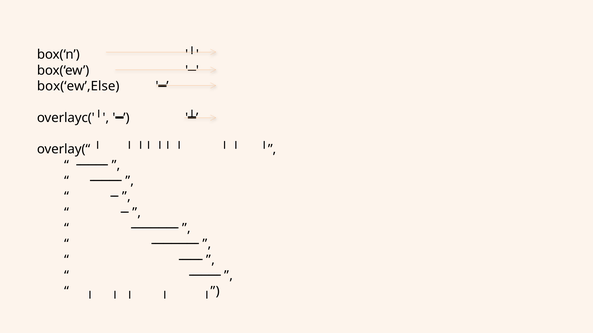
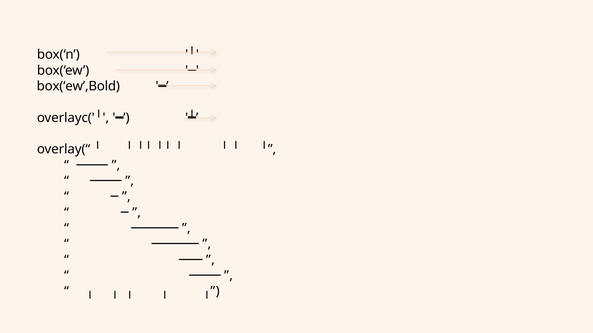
box(‘ew’,Else: box(‘ew’,Else -> box(‘ew’,Bold (78, 86)
